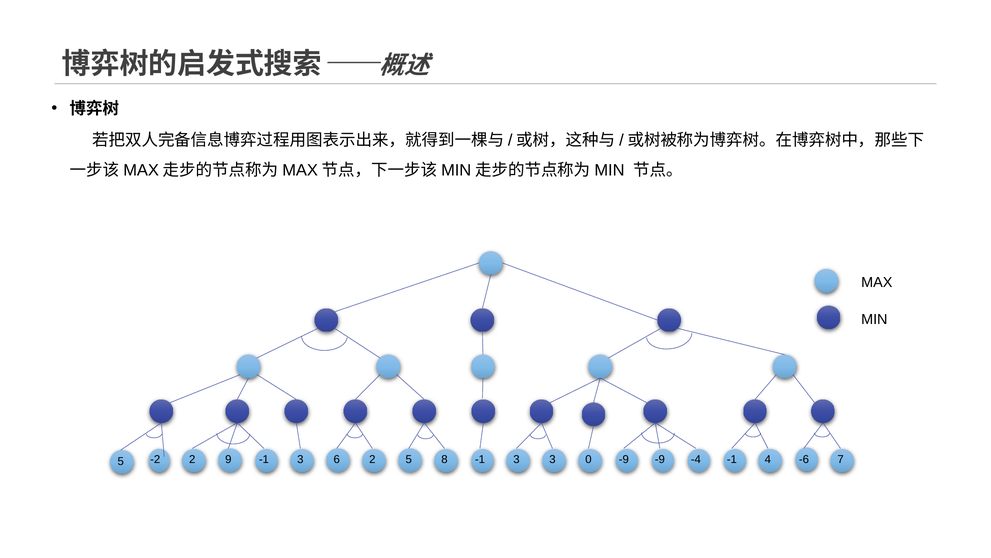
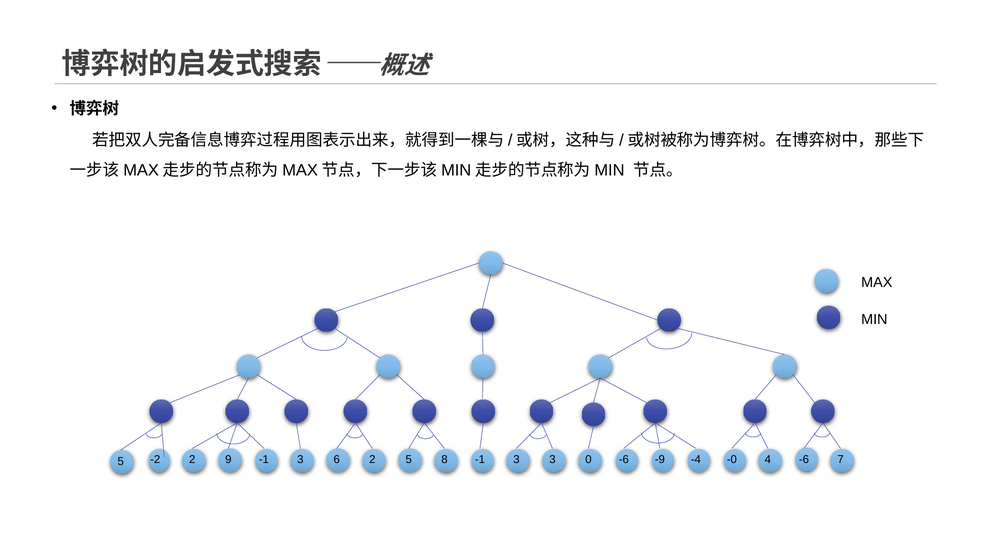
-9: -9 -> -6 (624, 459)
-4 -1: -1 -> -0 (732, 459)
